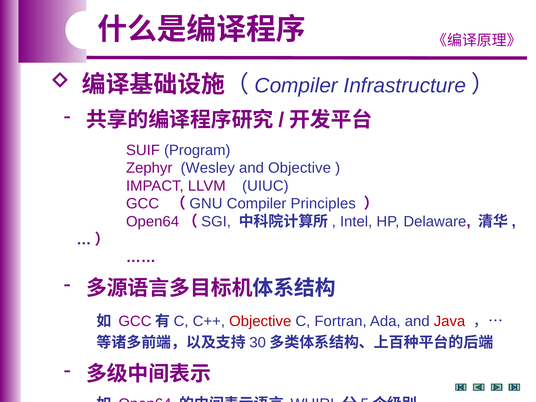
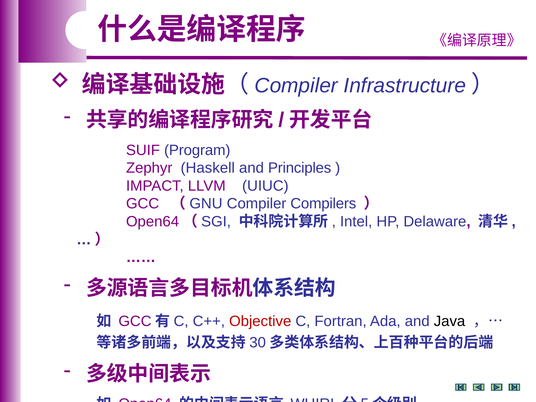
Wesley: Wesley -> Haskell (208, 168)
and Objective: Objective -> Principles (300, 168)
Principles: Principles -> Compilers (323, 204)
Java colour: red -> black (450, 321)
